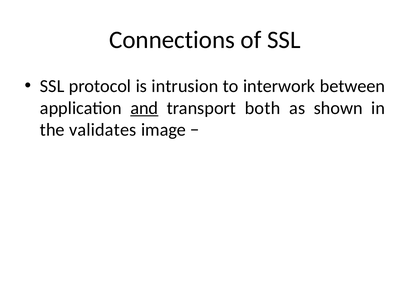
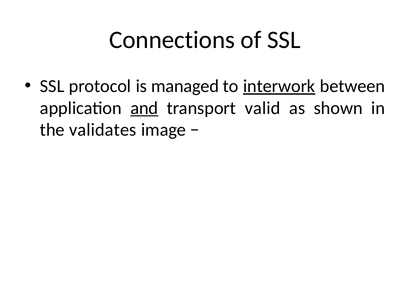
intrusion: intrusion -> managed (185, 86)
interwork underline: none -> present (279, 86)
both: both -> valid (263, 108)
